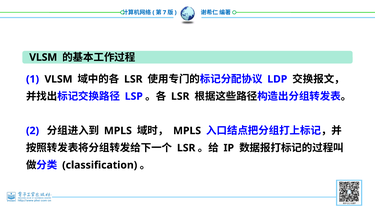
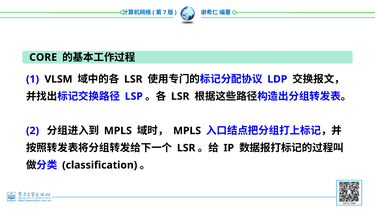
VLSM: VLSM -> CORE (43, 57)
